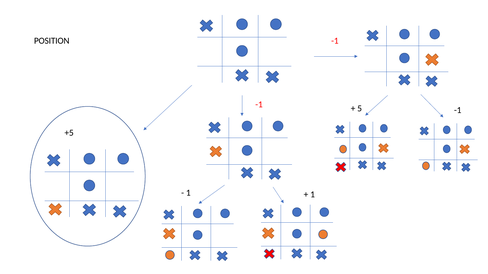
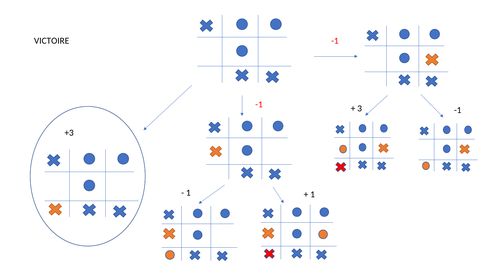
POSITION: POSITION -> VICTOIRE (52, 41)
5: 5 -> 3 (360, 109)
+5: +5 -> +3 (69, 133)
